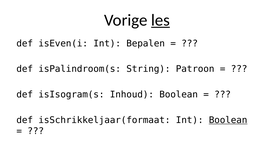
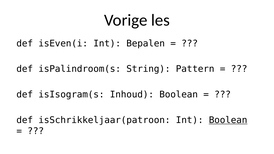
les underline: present -> none (161, 20)
Patroon: Patroon -> Pattern (195, 69)
isSchrikkeljaar(formaat: isSchrikkeljaar(formaat -> isSchrikkeljaar(patroon (104, 120)
